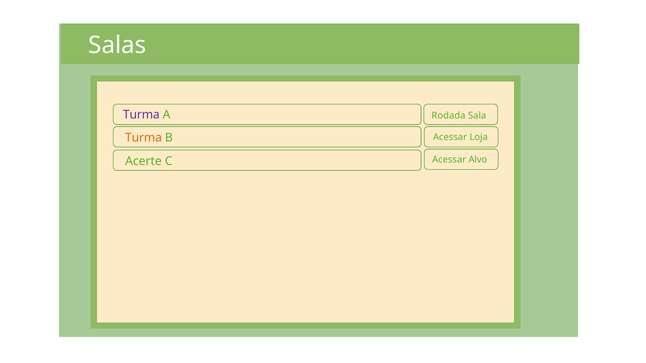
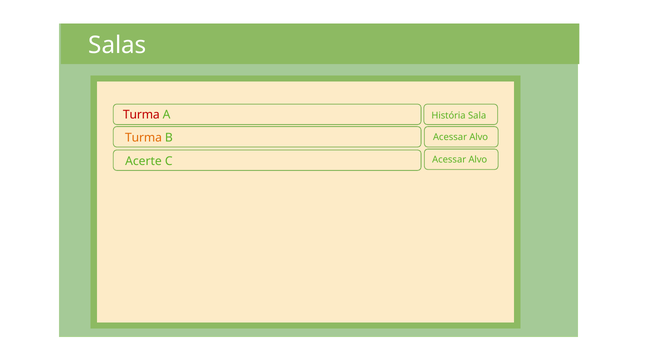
Turma colour: purple -> red (141, 115)
Rodada: Rodada -> História (449, 116)
Loja: Loja -> Alvo (479, 137)
